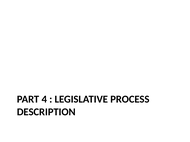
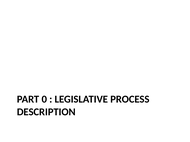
4: 4 -> 0 (44, 100)
